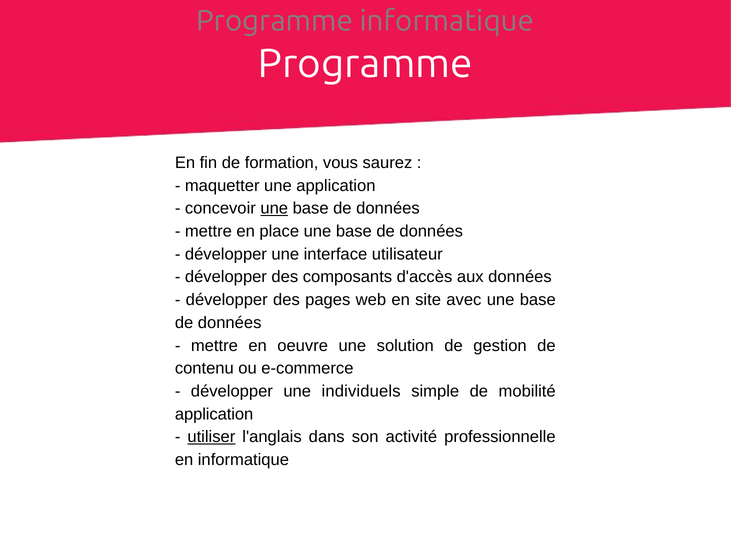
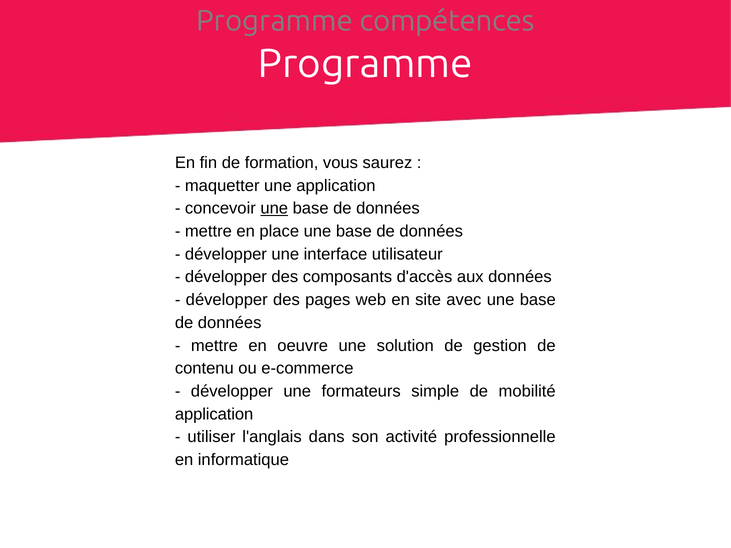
Programme informatique: informatique -> compétences (447, 21)
individuels: individuels -> formateurs (361, 391)
utiliser underline: present -> none (211, 437)
